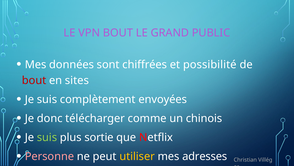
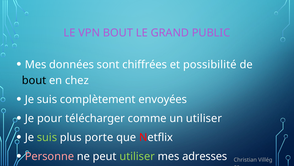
bout colour: red -> black (34, 80)
sites: sites -> chez (77, 80)
donc: donc -> pour (50, 118)
un chinois: chinois -> utiliser (204, 118)
sortie: sortie -> porte (99, 137)
utiliser colour: yellow -> light green (137, 156)
